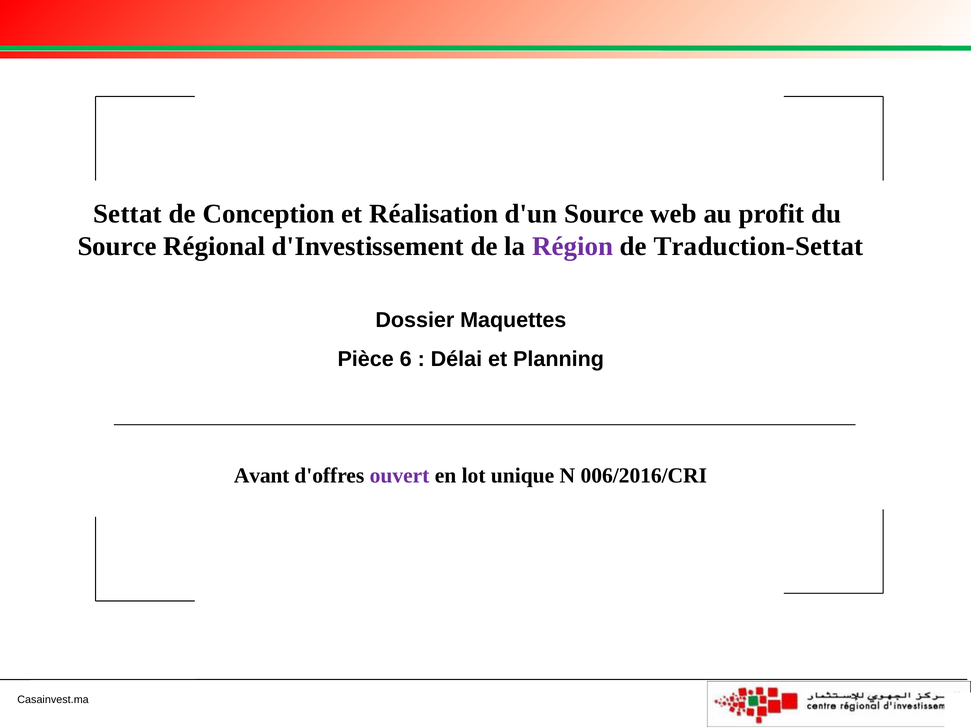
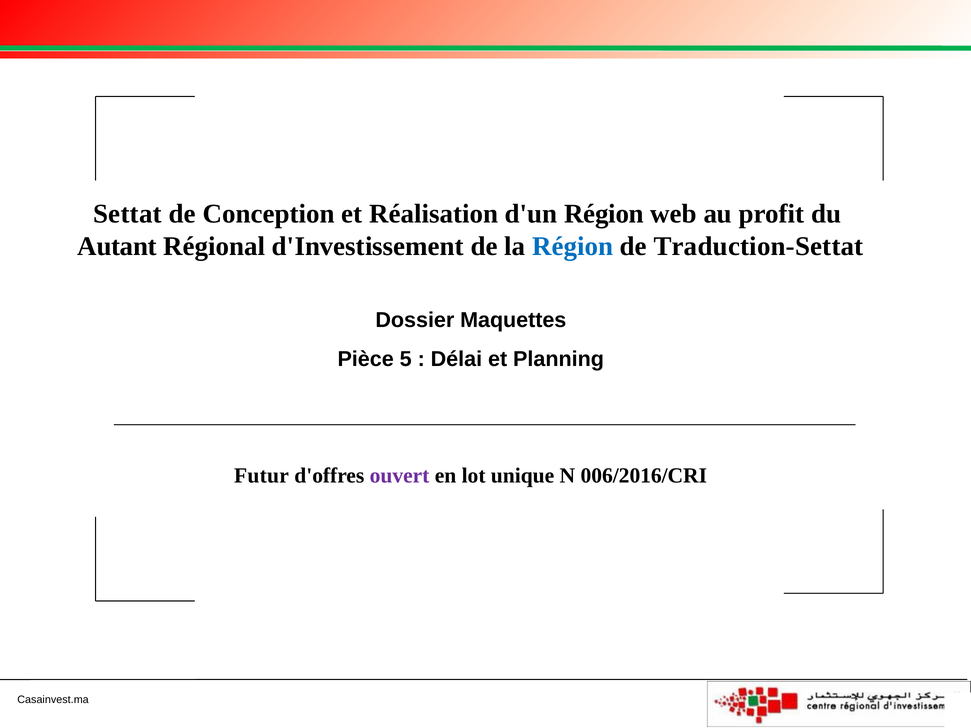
d'un Source: Source -> Région (604, 214)
Source: Source -> Autant (117, 246)
Région colour: purple -> blue (573, 246)
6: 6 -> 5 (406, 359)
Avant: Avant -> Futur (261, 476)
